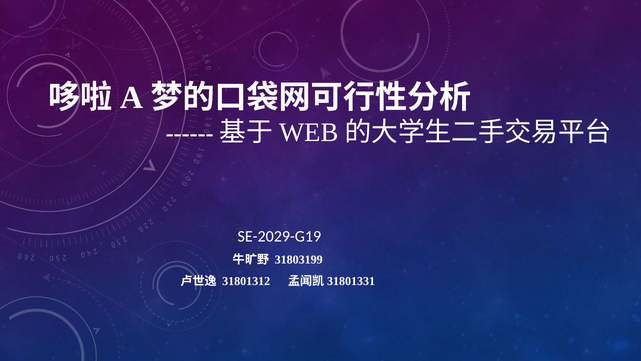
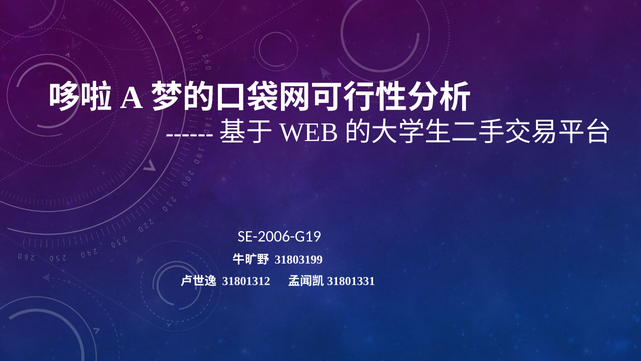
SE-2029-G19: SE-2029-G19 -> SE-2006-G19 (279, 236)
